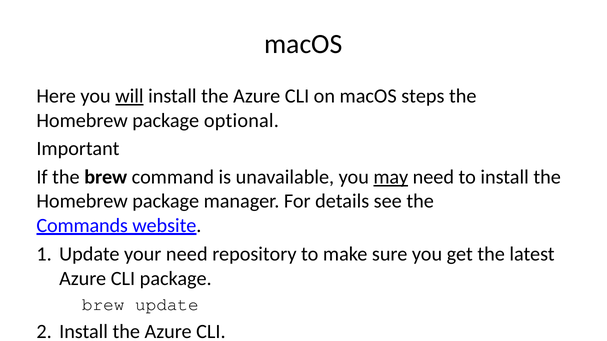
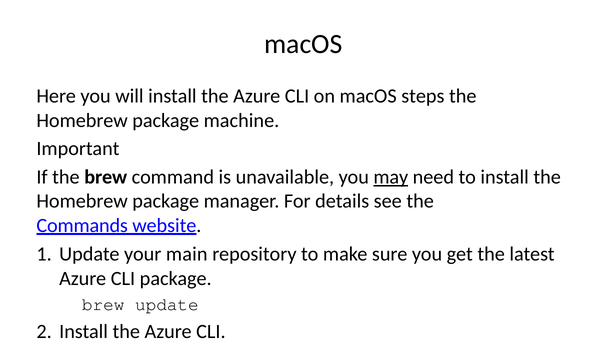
will underline: present -> none (129, 96)
optional: optional -> machine (242, 121)
your need: need -> main (187, 254)
